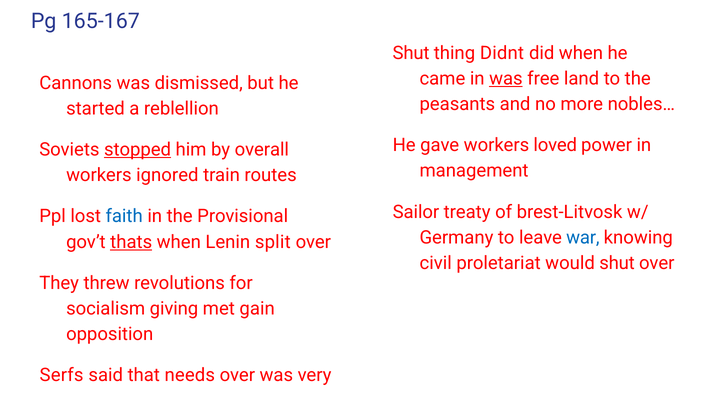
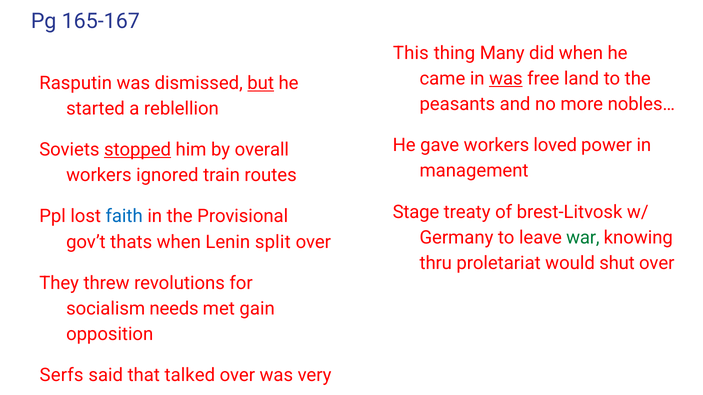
Shut: Shut -> This (411, 53)
Didnt: Didnt -> Many (502, 53)
Cannons: Cannons -> Rasputin (76, 83)
but underline: none -> present (261, 83)
Sailor: Sailor -> Stage (416, 212)
war colour: blue -> green (583, 238)
thats underline: present -> none (131, 242)
civil: civil -> thru (436, 263)
giving: giving -> needs (174, 309)
needs: needs -> talked (190, 376)
